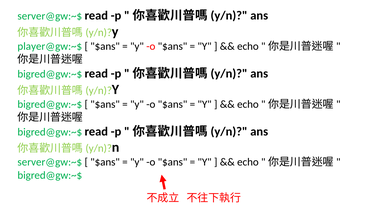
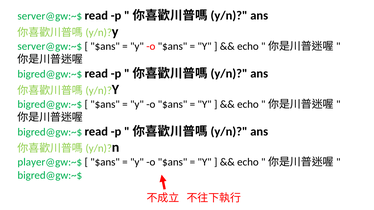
player@gw:~$: player@gw:~$ -> server@gw:~$ (50, 46)
server@gw:~$: server@gw:~$ -> player@gw:~$ (50, 162)
